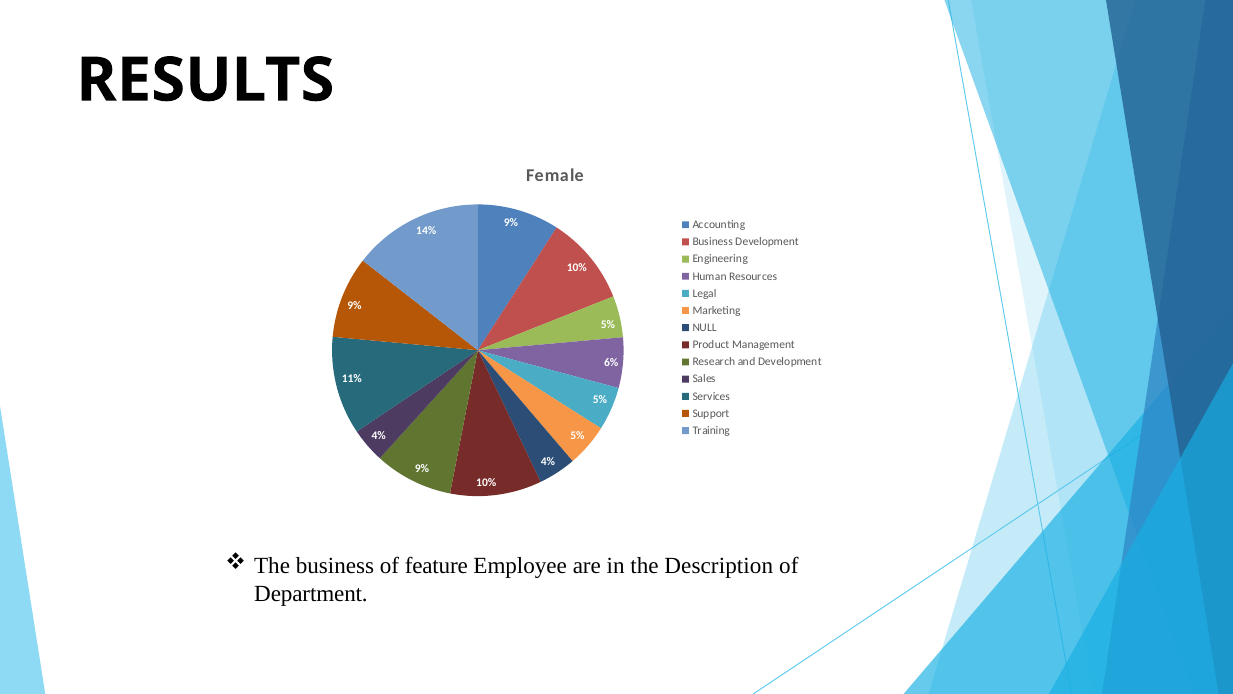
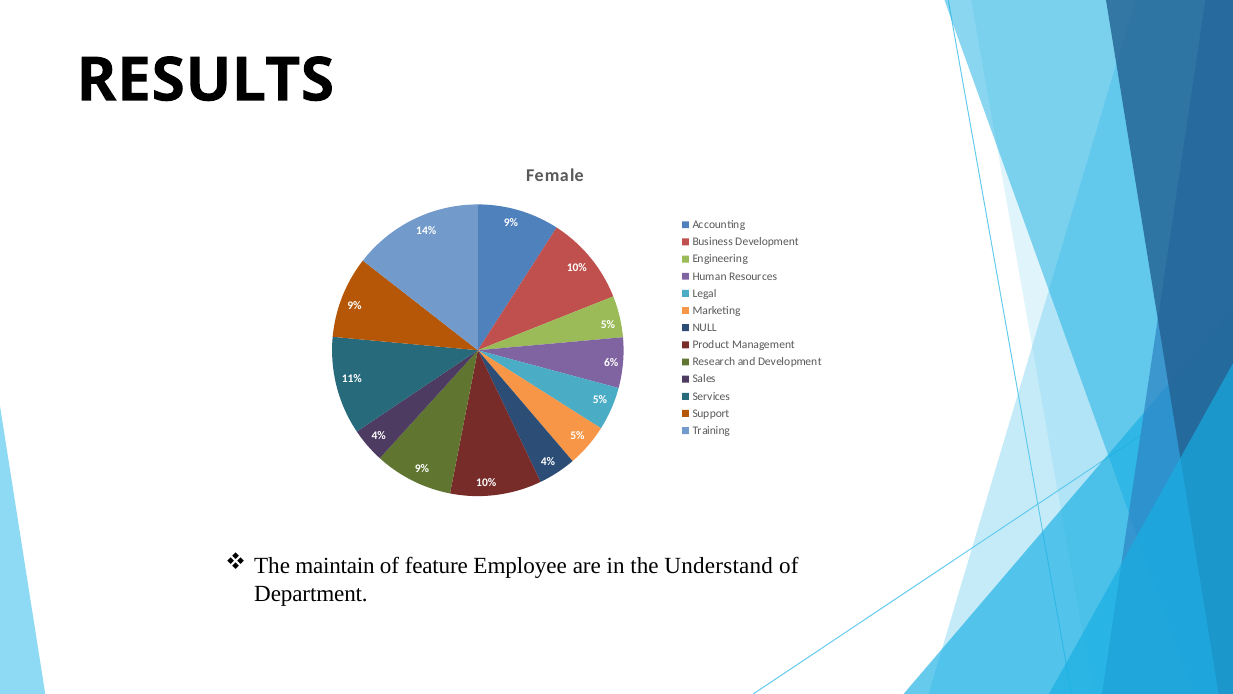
The business: business -> maintain (335, 565)
Description: Description -> Understand (719, 565)
